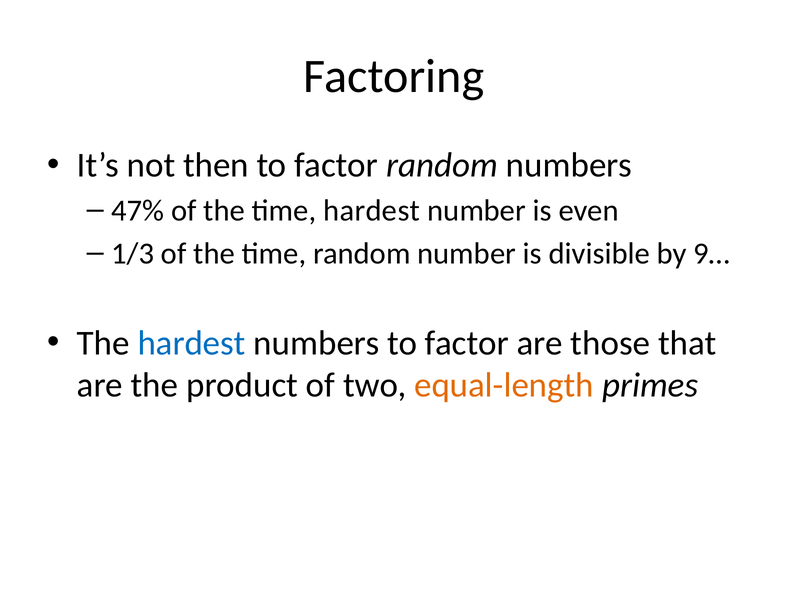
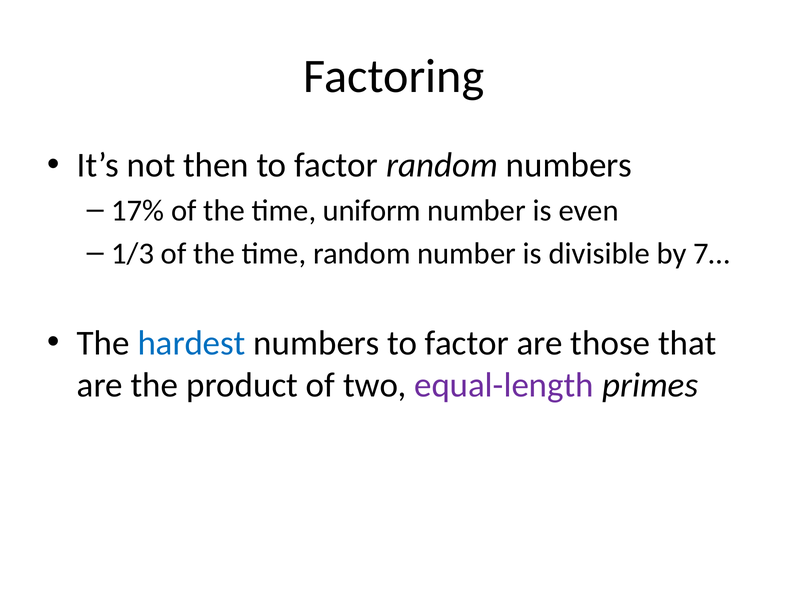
47%: 47% -> 17% (138, 211)
time hardest: hardest -> uniform (372, 211)
9…: 9… -> 7… (712, 253)
equal-length colour: orange -> purple (504, 385)
